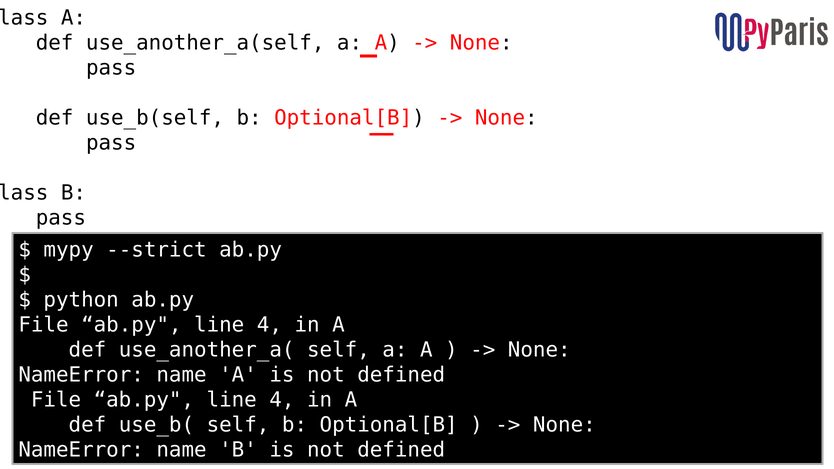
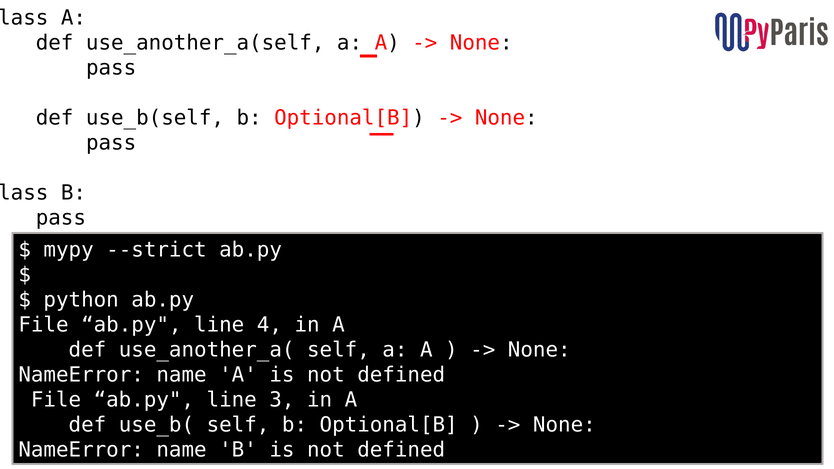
4: 4 -> 3 (282, 400)
